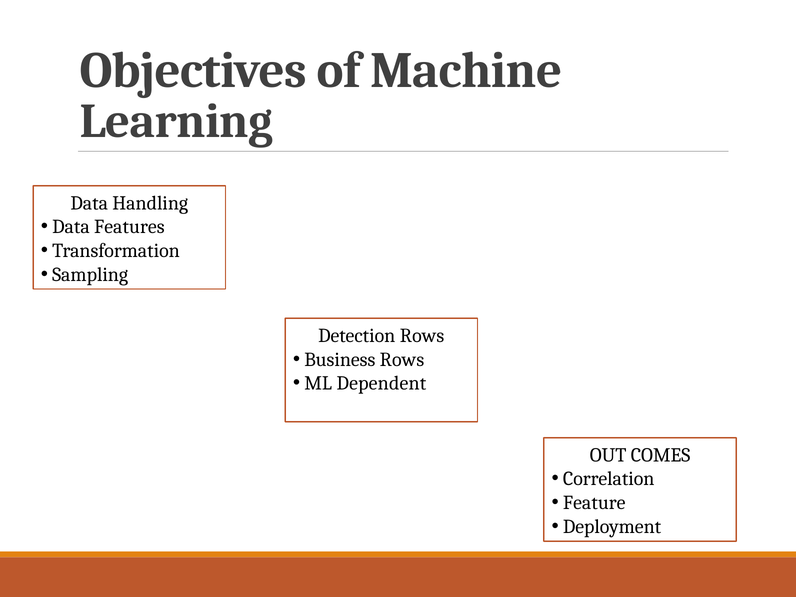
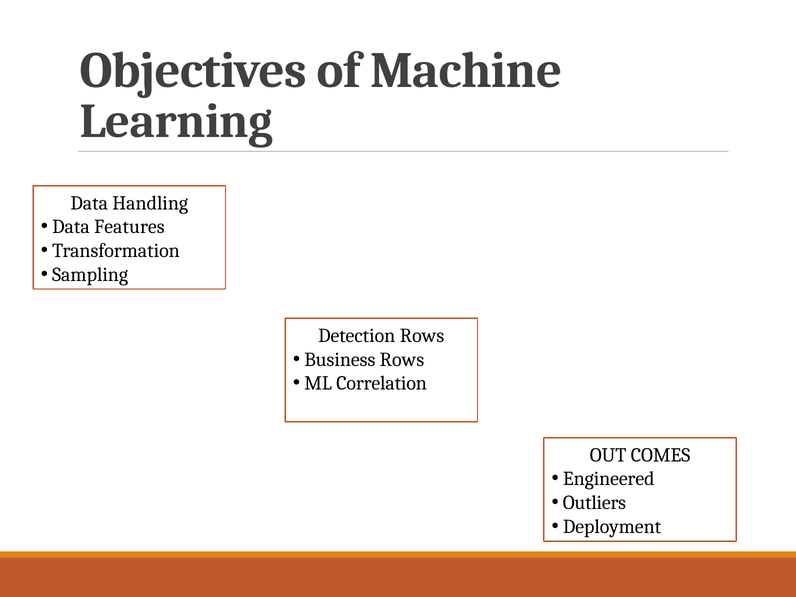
Dependent: Dependent -> Correlation (382, 383)
Correlation: Correlation -> Engineered (609, 479)
Feature: Feature -> Outliers (594, 503)
